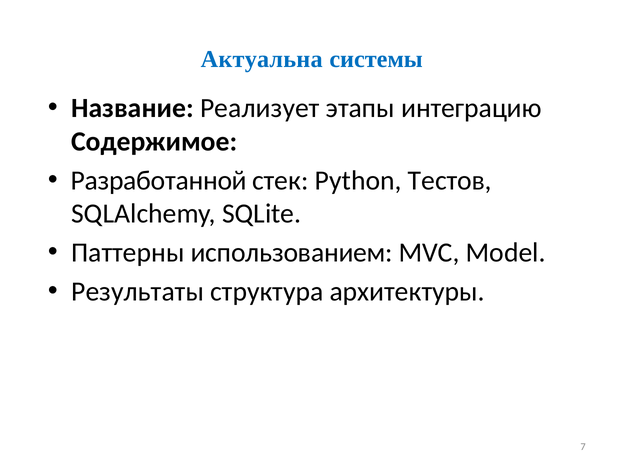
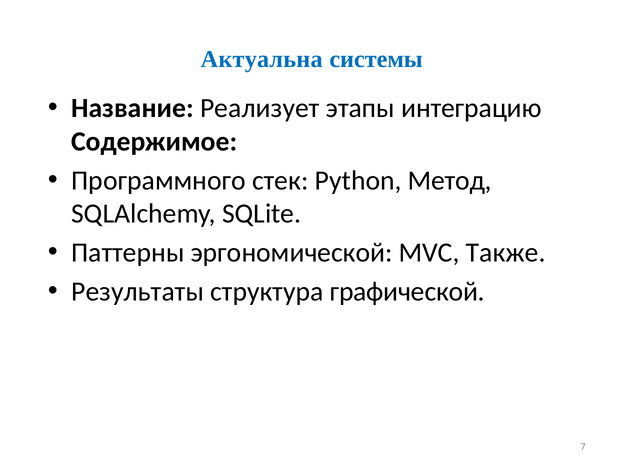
Разработанной: Разработанной -> Программного (159, 180)
Тестов: Тестов -> Метод (450, 180)
использованием: использованием -> эргономической (292, 252)
Model: Model -> Также (506, 252)
архитектуры: архитектуры -> графической (407, 291)
